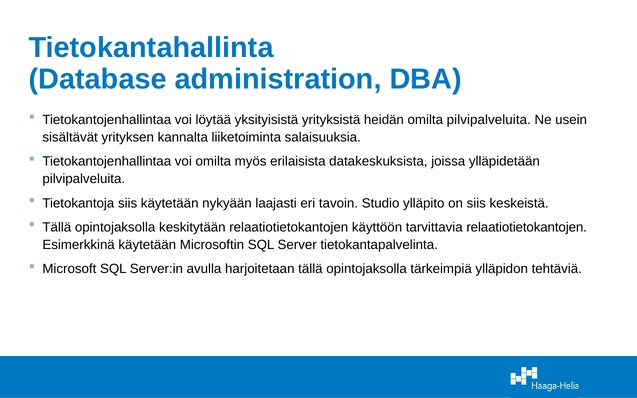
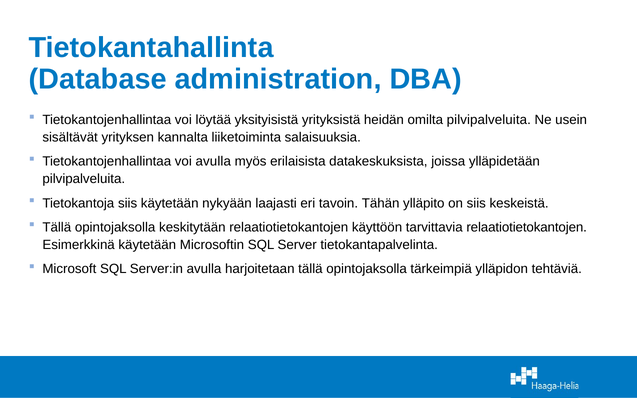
voi omilta: omilta -> avulla (213, 161)
Studio: Studio -> Tähän (381, 203)
